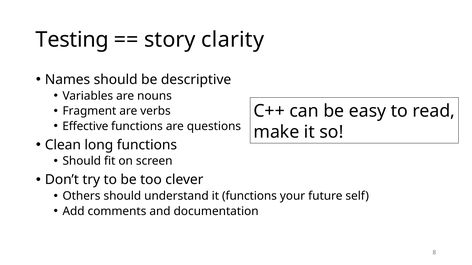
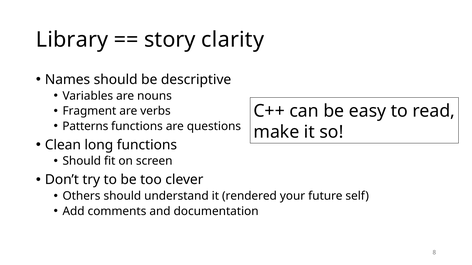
Testing: Testing -> Library (72, 40)
Effective: Effective -> Patterns (85, 126)
it functions: functions -> rendered (249, 196)
